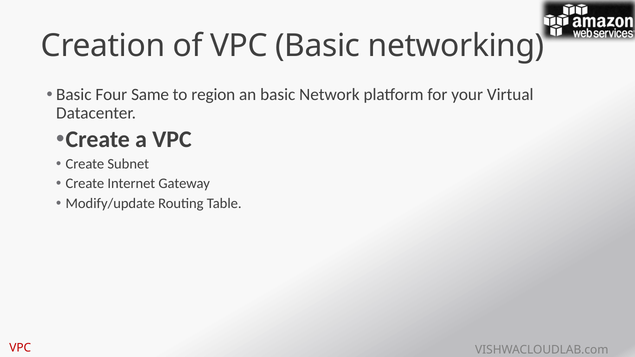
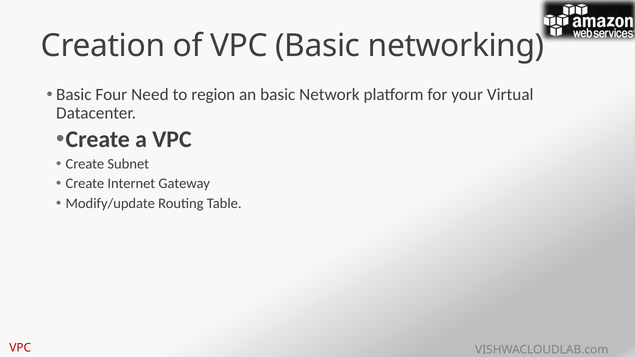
Same: Same -> Need (150, 95)
